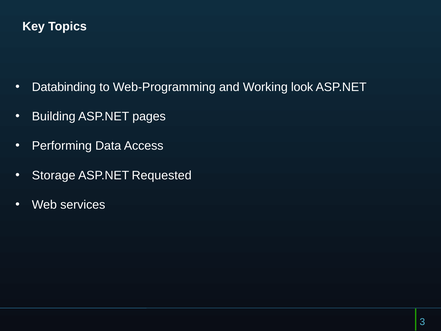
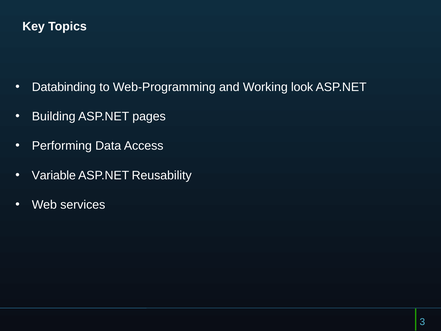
Storage: Storage -> Variable (54, 175)
Requested: Requested -> Reusability (162, 175)
